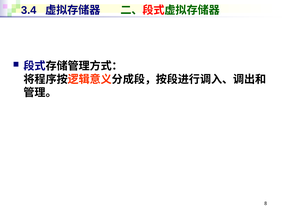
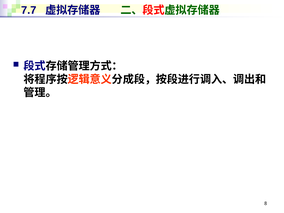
3.4: 3.4 -> 7.7 (29, 10)
